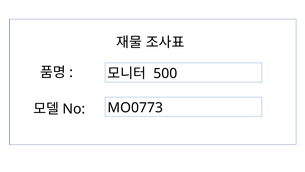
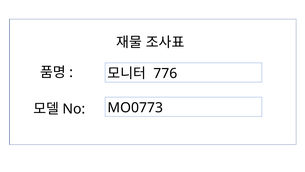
500: 500 -> 776 (165, 73)
